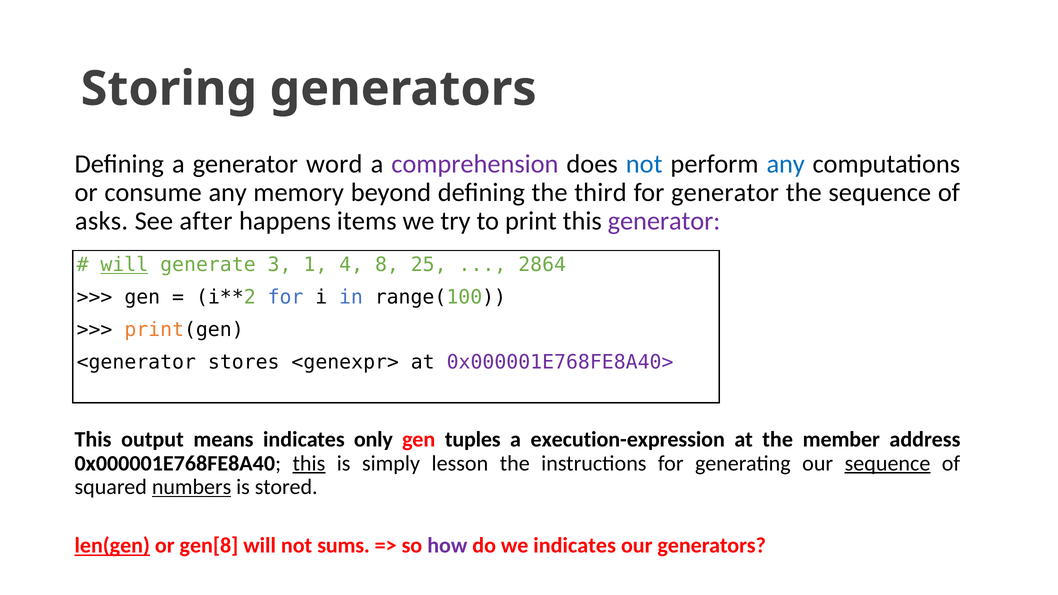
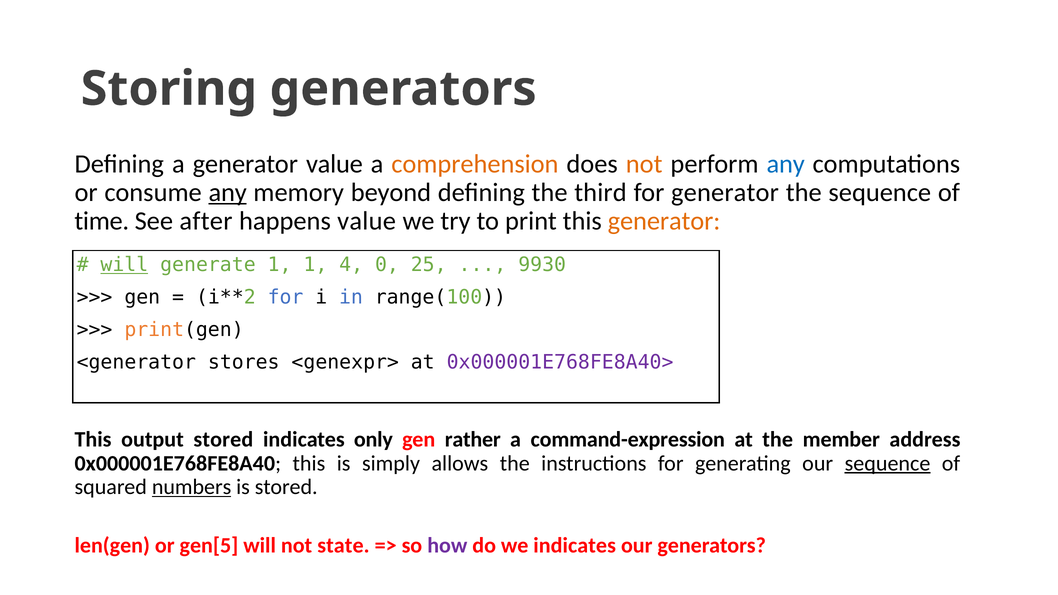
generator word: word -> value (334, 164)
comprehension colour: purple -> orange (475, 164)
not colour: blue -> orange (644, 164)
any underline: none -> present (228, 192)
asks: asks -> time (102, 221)
happens items: items -> value (367, 221)
generator colour: purple -> orange (664, 221)
generate 3: 3 -> 1 (280, 265)
8: 8 -> 0 (387, 265)
2864: 2864 -> 9930 (542, 265)
output means: means -> stored (223, 440)
tuples: tuples -> rather (473, 440)
execution-expression: execution-expression -> command-expression (628, 440)
this underline: present -> none (309, 463)
lesson: lesson -> allows (460, 463)
len(gen underline: present -> none (112, 546)
gen[8: gen[8 -> gen[5 (209, 546)
sums: sums -> state (343, 546)
